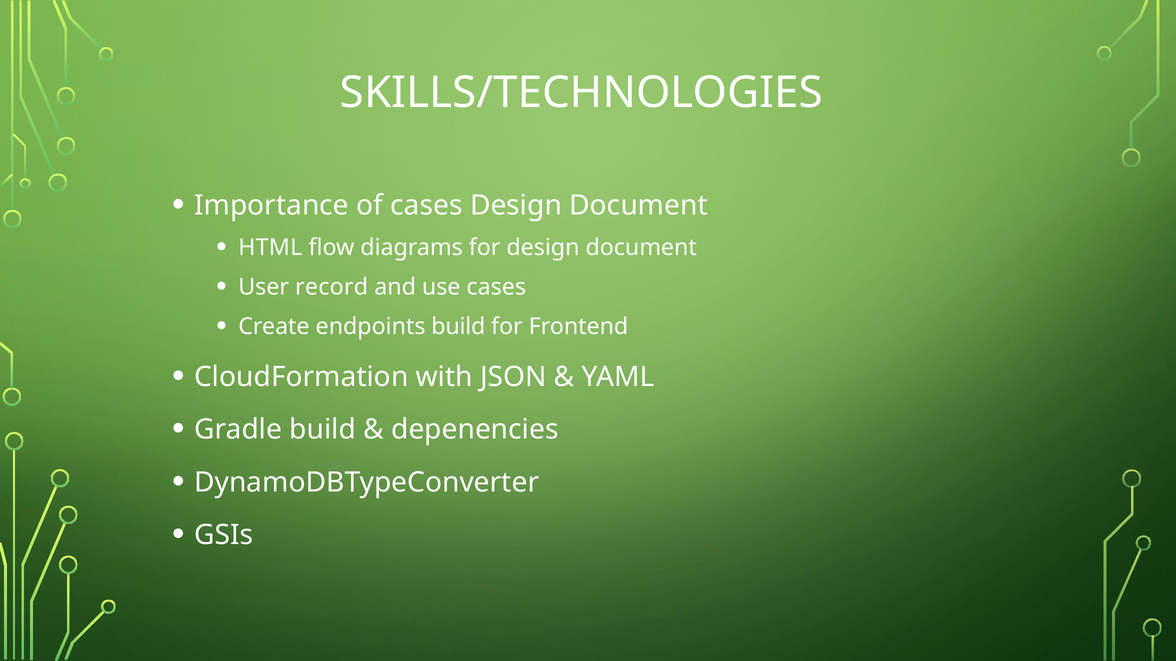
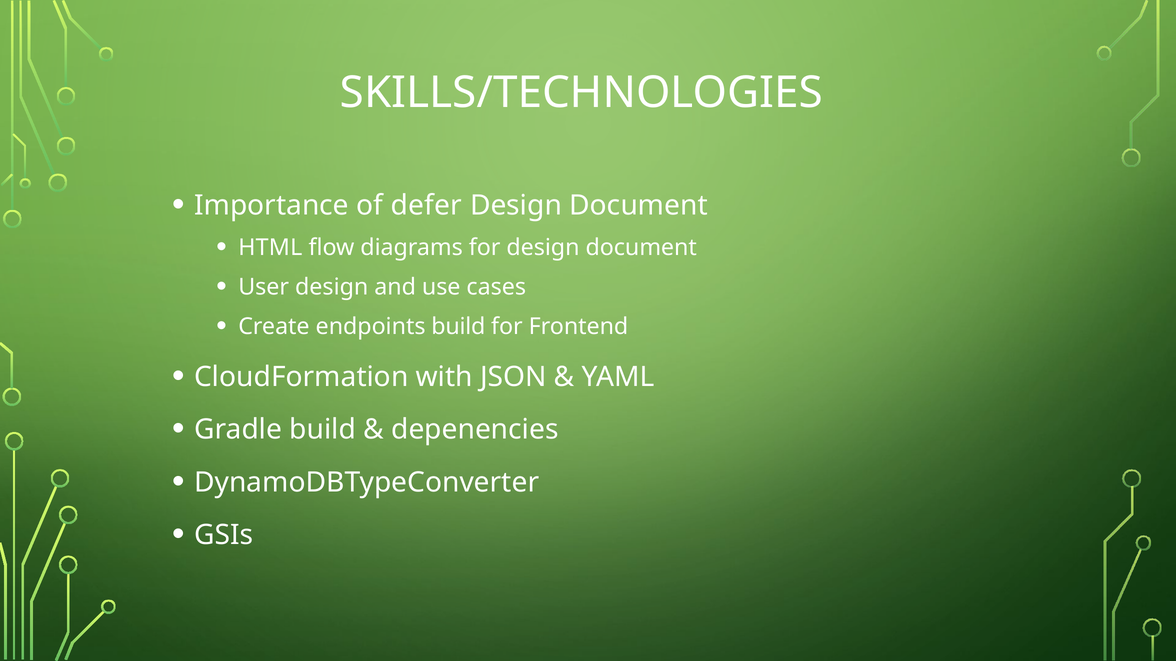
of cases: cases -> defer (426, 206)
User record: record -> design (332, 287)
